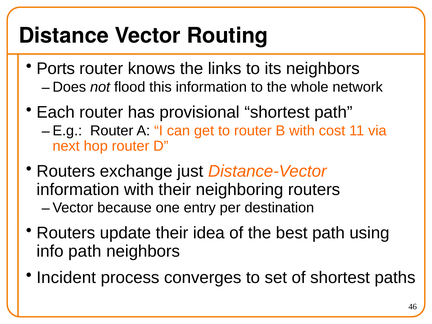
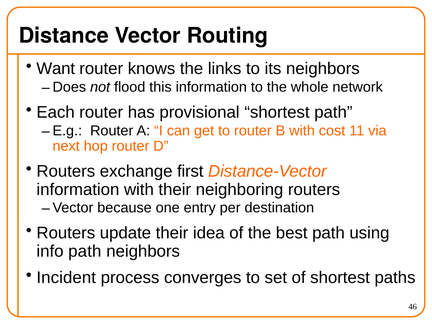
Ports: Ports -> Want (56, 69)
just: just -> first (190, 171)
